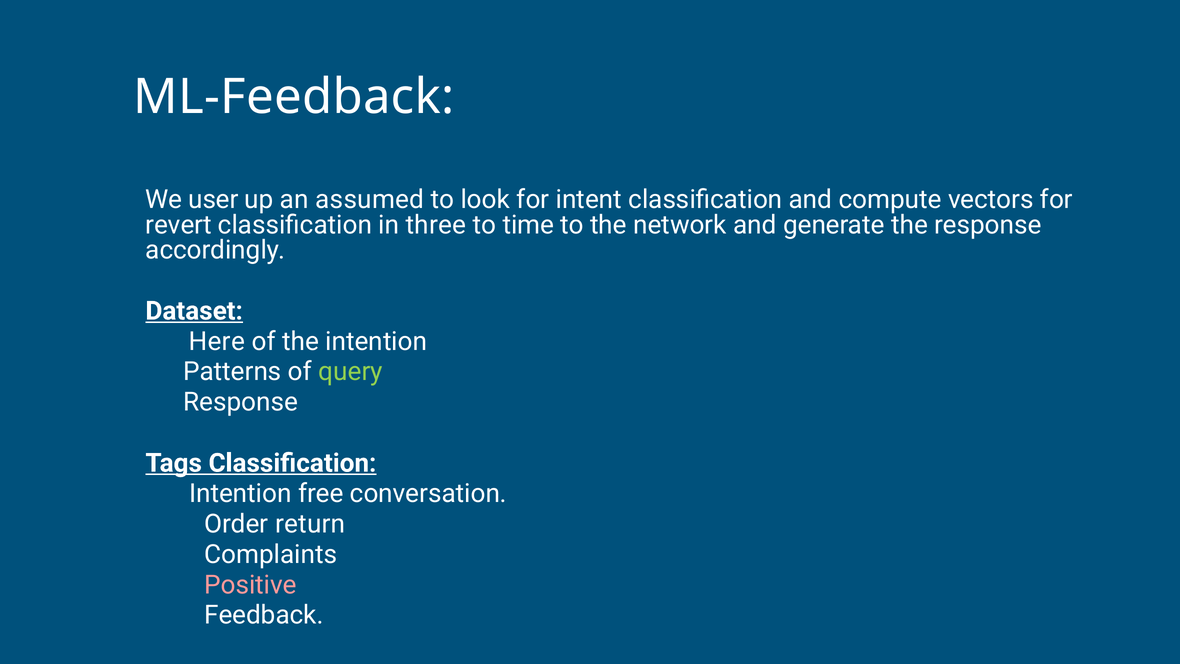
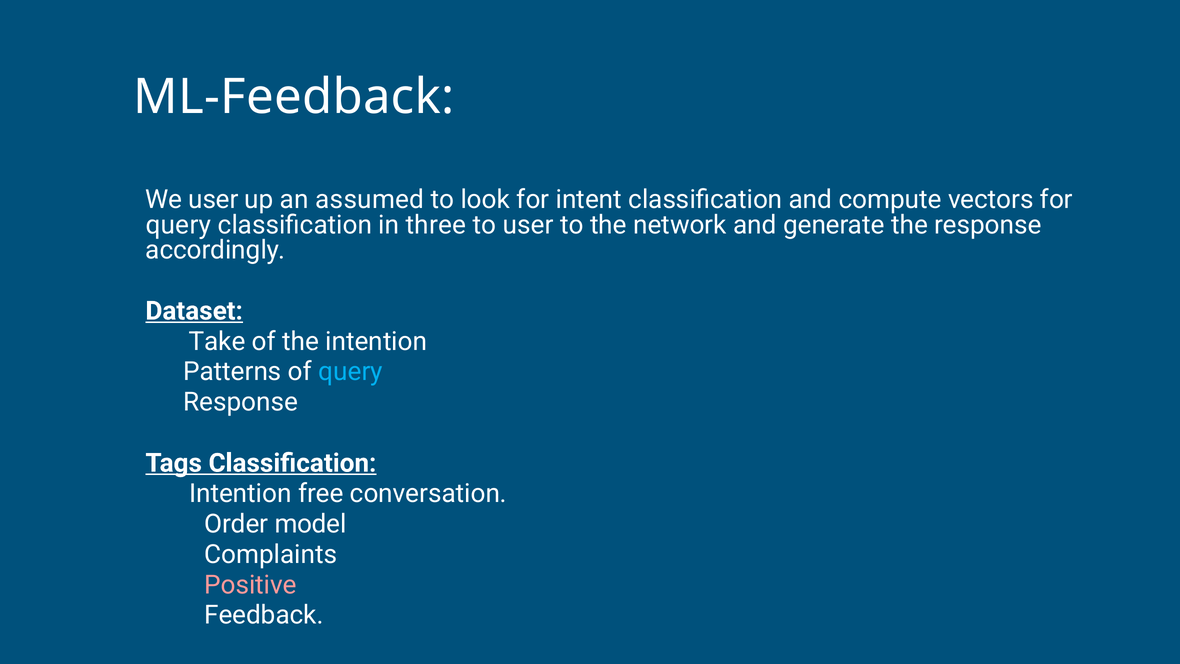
revert: revert -> query (178, 225)
to time: time -> user (528, 225)
Here: Here -> Take (217, 341)
query colour: light green -> light blue (351, 372)
return: return -> model (310, 524)
